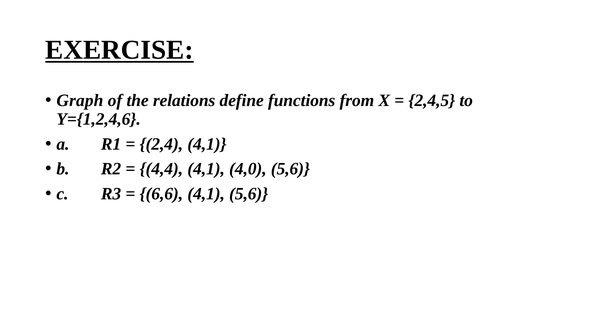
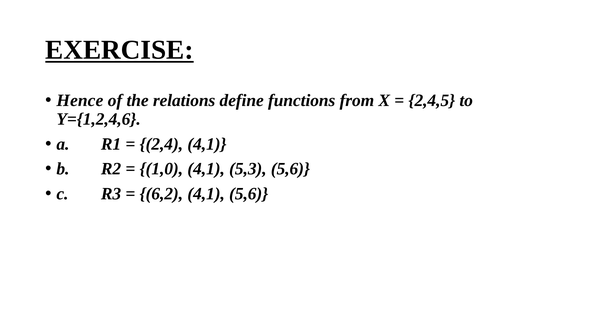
Graph: Graph -> Hence (80, 100)
4,4: 4,4 -> 1,0 (161, 169)
4,0: 4,0 -> 5,3 (248, 169)
6,6: 6,6 -> 6,2 (161, 194)
